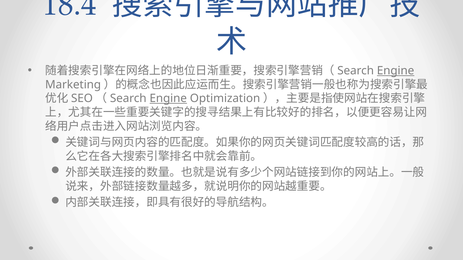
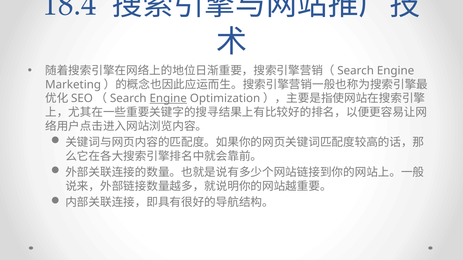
Engine underline: present -> none (396, 71)
